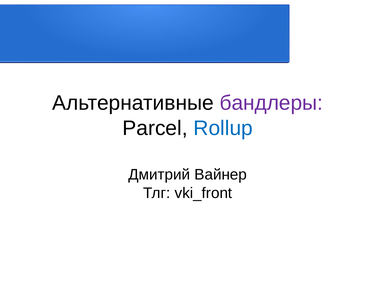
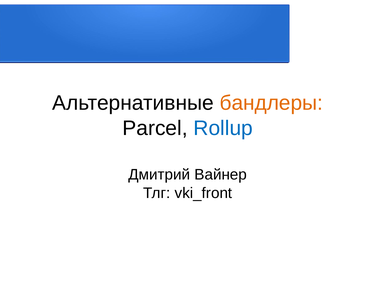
бандлеры colour: purple -> orange (271, 103)
